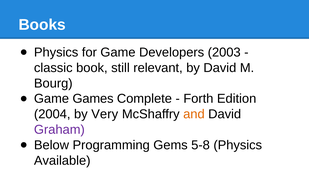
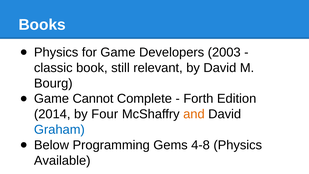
Games: Games -> Cannot (93, 99)
2004: 2004 -> 2014 (52, 114)
Very: Very -> Four (105, 114)
Graham colour: purple -> blue (59, 130)
5-8: 5-8 -> 4-8 (201, 145)
